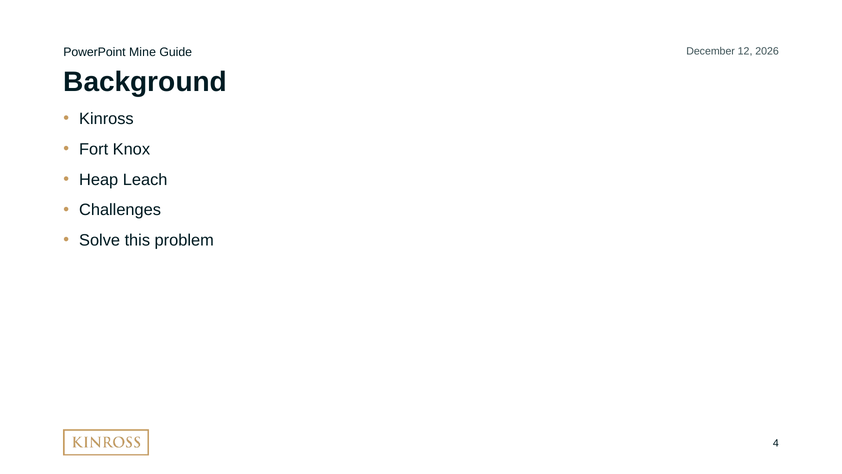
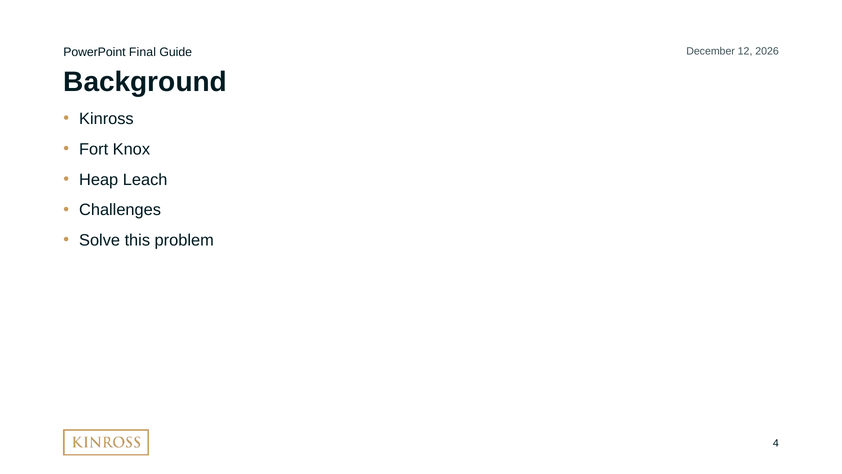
Mine: Mine -> Final (142, 52)
